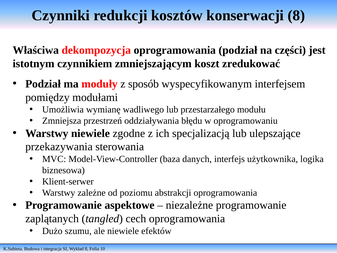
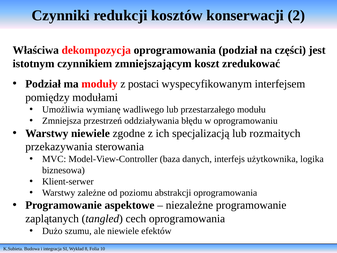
konserwacji 8: 8 -> 2 (296, 15)
sposób: sposób -> postaci (144, 84)
ulepszające: ulepszające -> rozmaitych (275, 133)
